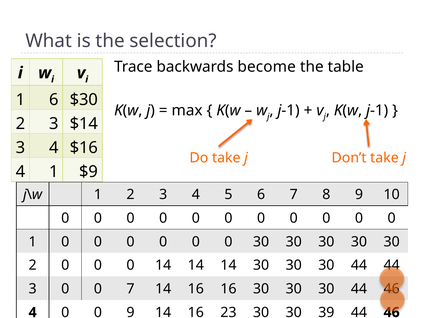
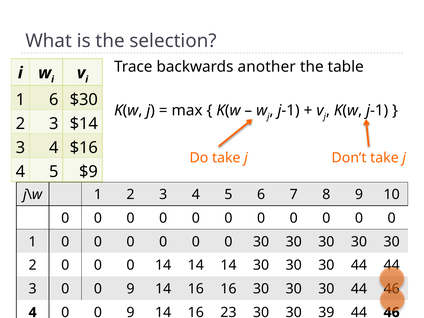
become: become -> another (267, 67)
1: 1 -> 5 (54, 172)
3 0 0 7: 7 -> 9 (131, 289)
